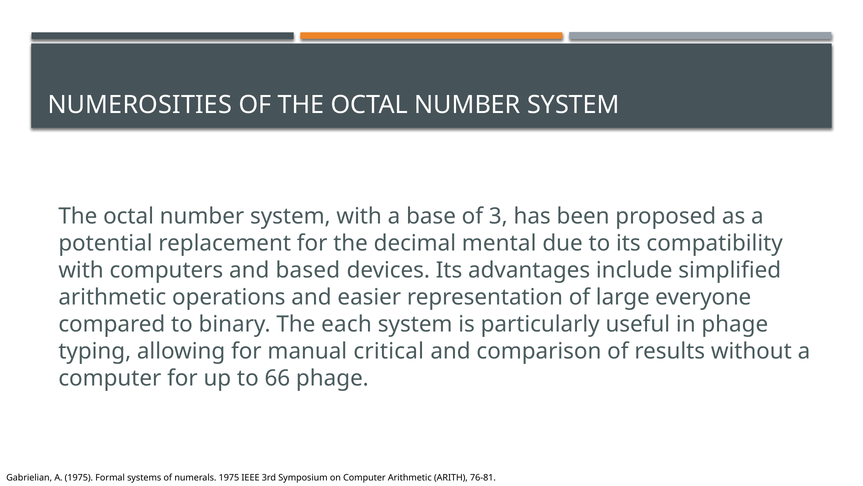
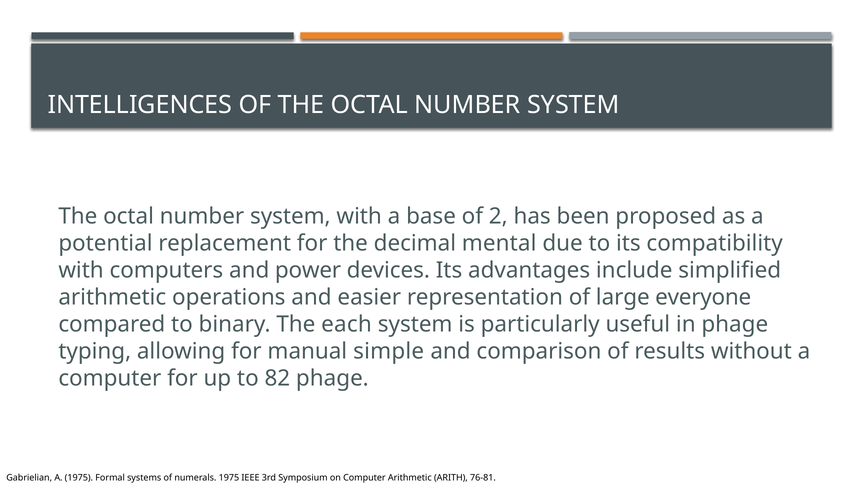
NUMEROSITIES: NUMEROSITIES -> INTELLIGENCES (140, 105)
3: 3 -> 2 (498, 216)
based: based -> power (308, 270)
critical: critical -> simple (389, 351)
66: 66 -> 82 (277, 378)
